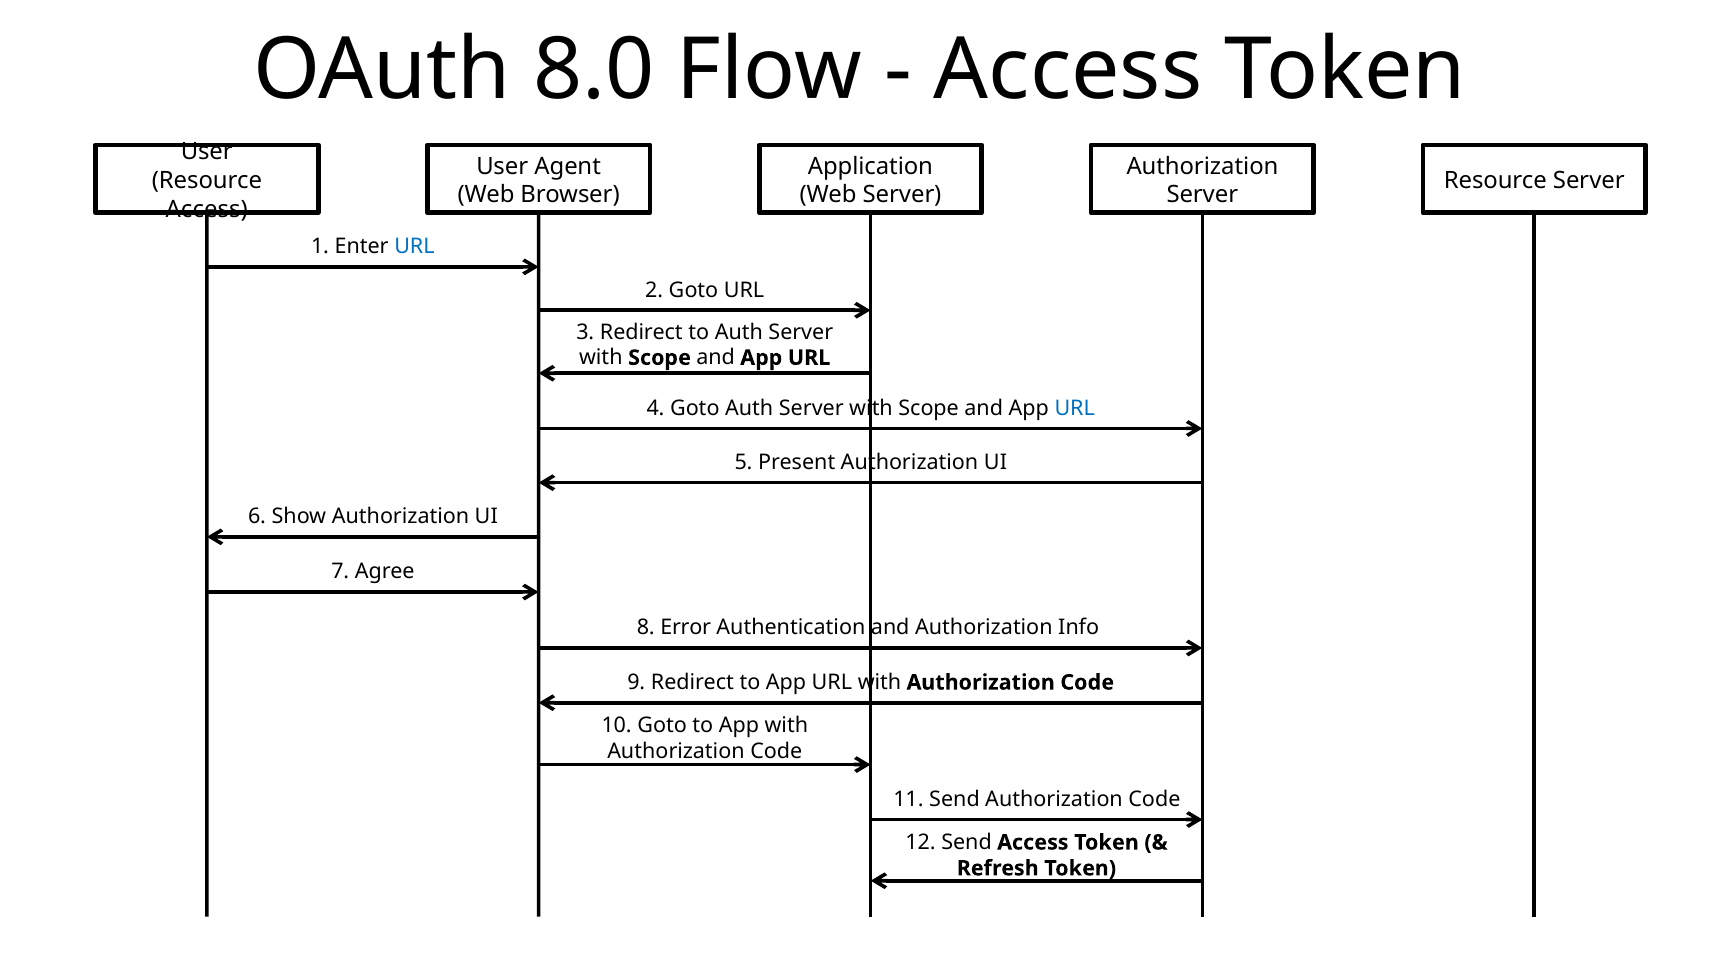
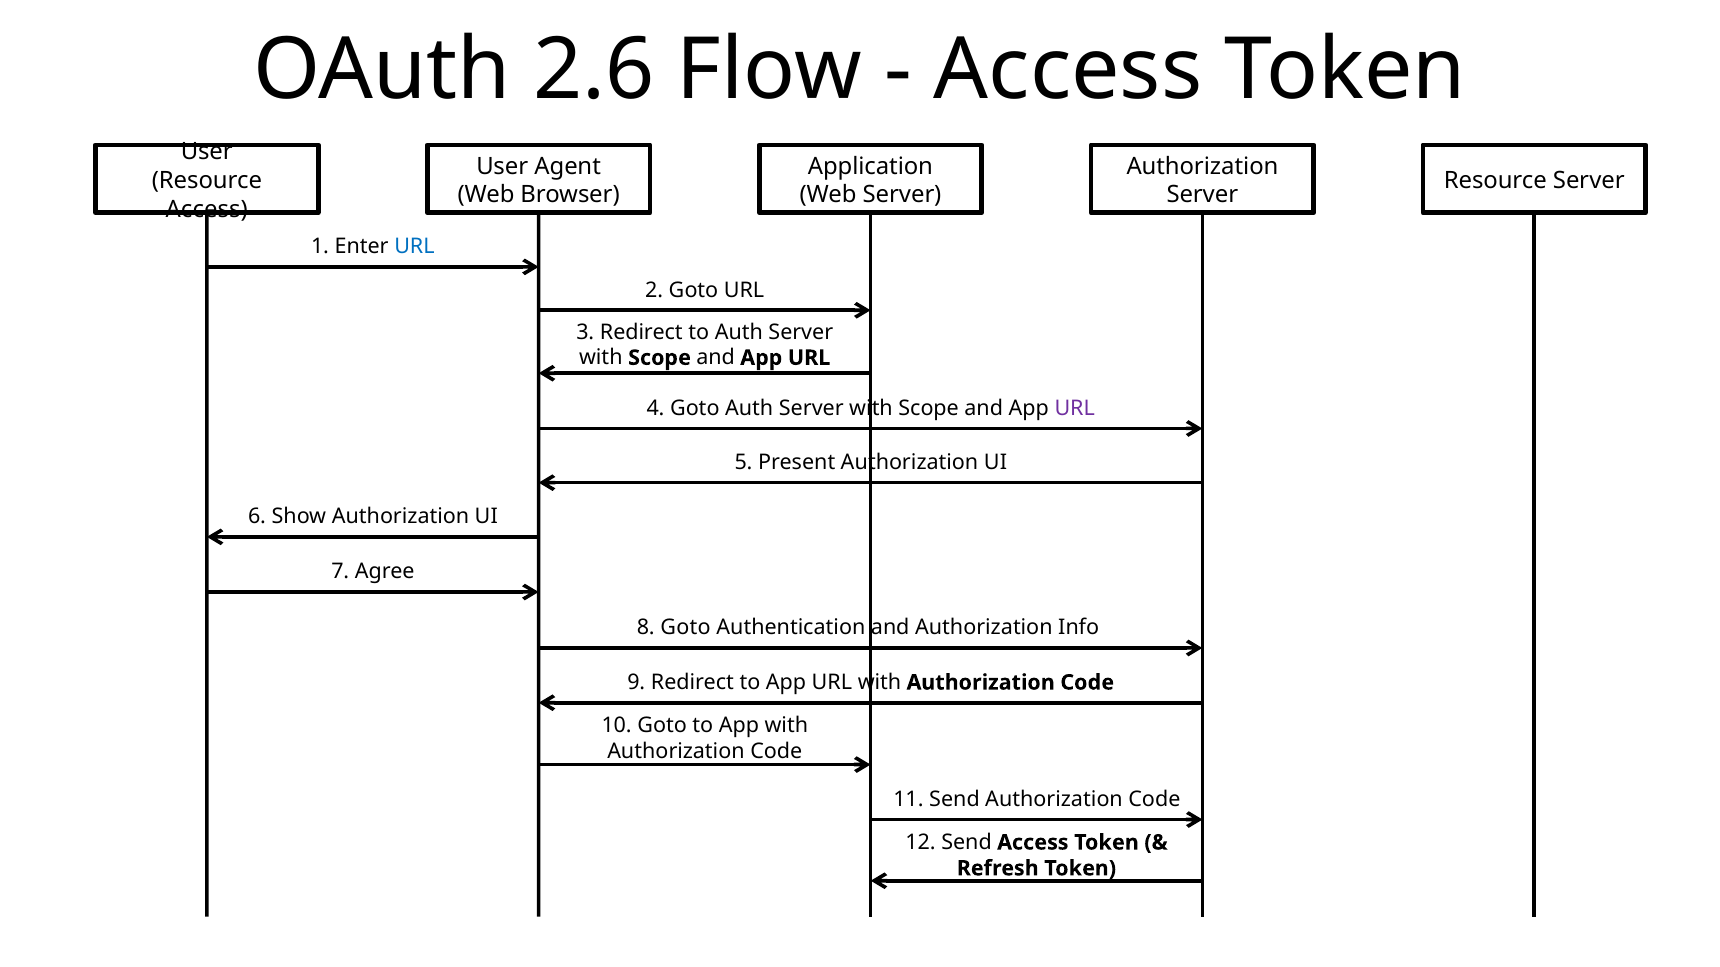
8.0: 8.0 -> 2.6 (594, 70)
URL colour: blue -> purple (1075, 409)
8 Error: Error -> Goto (685, 628)
